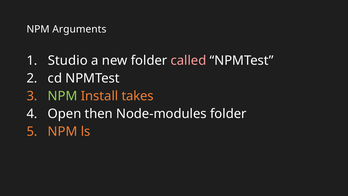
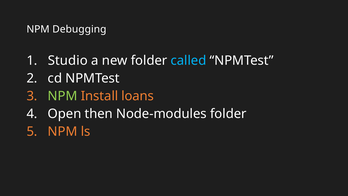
Arguments: Arguments -> Debugging (79, 29)
called colour: pink -> light blue (188, 60)
takes: takes -> loans (138, 96)
